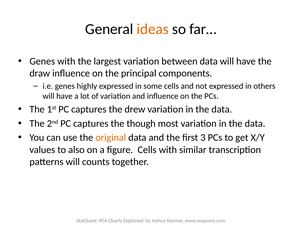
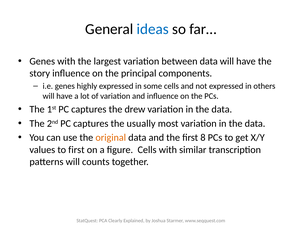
ideas colour: orange -> blue (153, 29)
draw: draw -> story (40, 73)
though: though -> usually (141, 123)
3: 3 -> 8 (203, 137)
to also: also -> first (76, 149)
